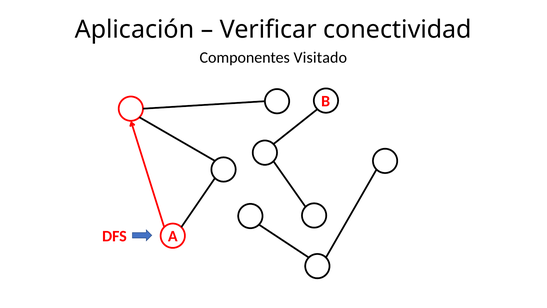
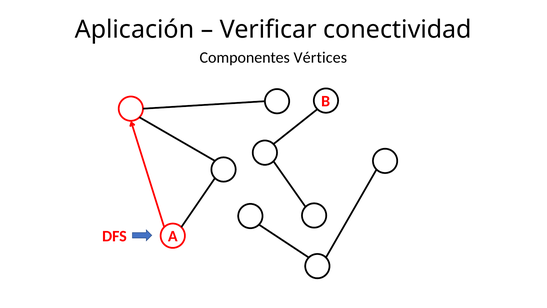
Visitado: Visitado -> Vértices (320, 58)
